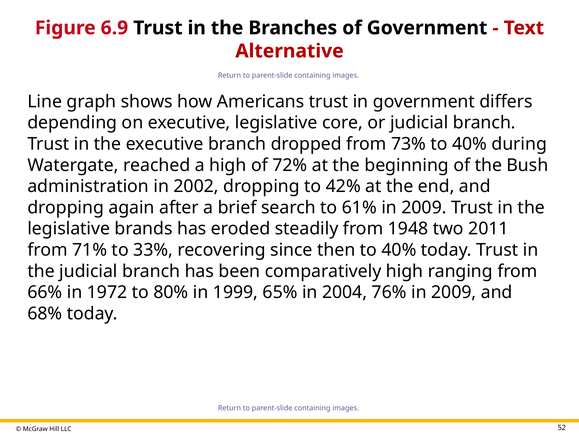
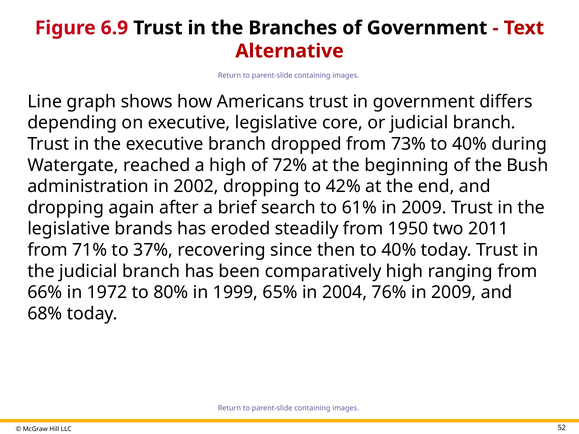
1948: 1948 -> 1950 (408, 229)
33%: 33% -> 37% (153, 250)
